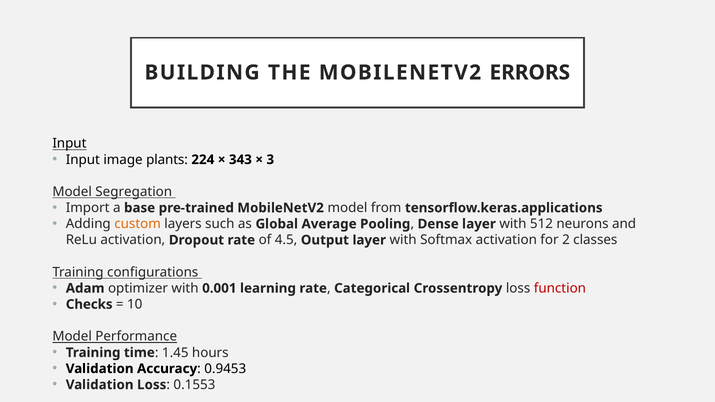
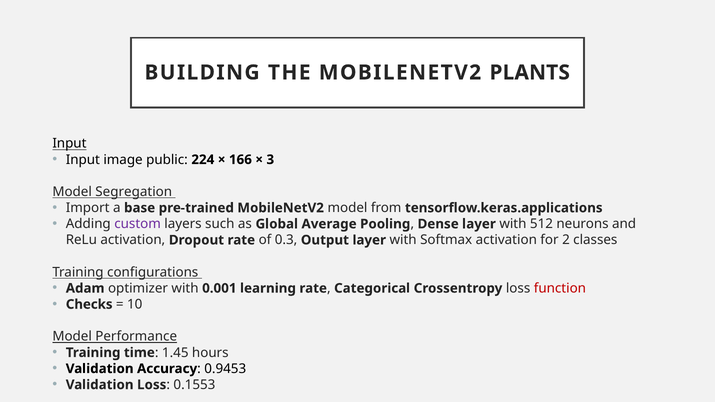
ERRORS: ERRORS -> PLANTS (530, 73)
plants: plants -> public (167, 160)
343: 343 -> 166 (240, 160)
custom colour: orange -> purple (138, 224)
4.5: 4.5 -> 0.3 (286, 240)
